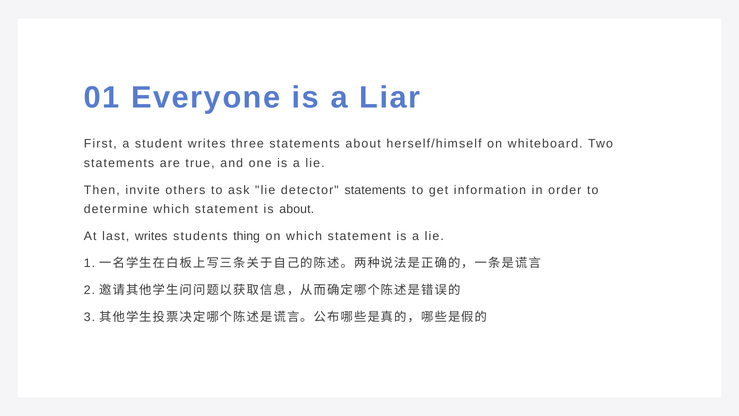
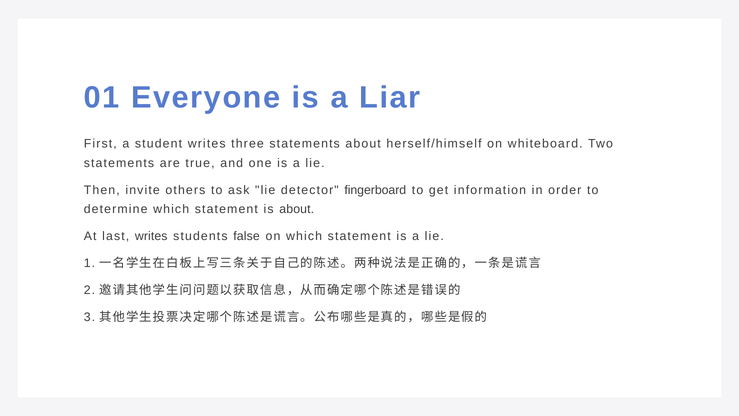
detector statements: statements -> fingerboard (375, 190)
thing: thing -> false (247, 236)
